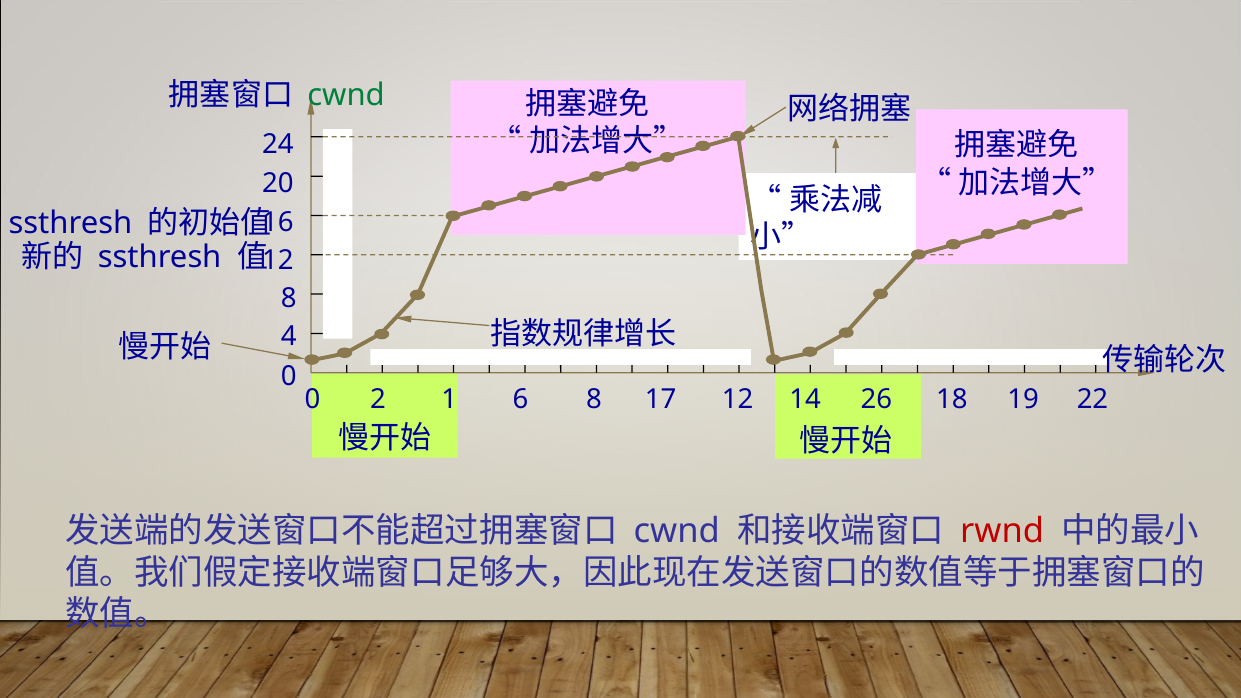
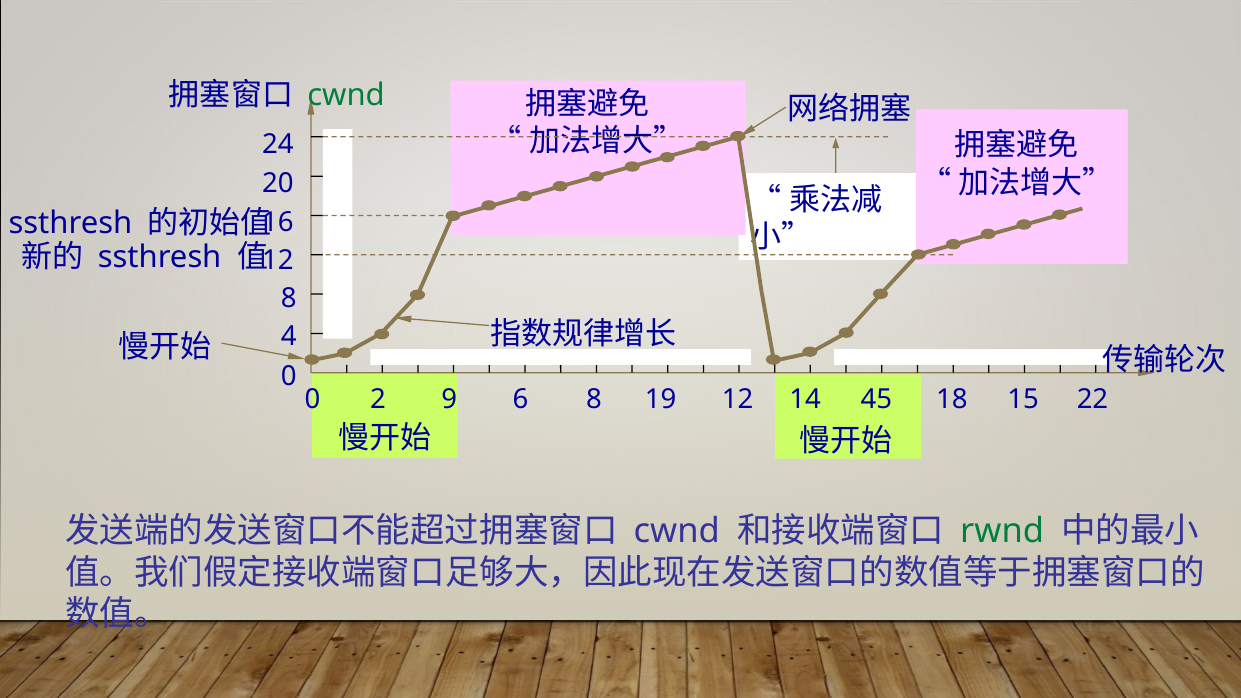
1: 1 -> 9 (449, 400)
17: 17 -> 19 (661, 400)
26: 26 -> 45 (876, 400)
19: 19 -> 15 (1023, 400)
rwnd colour: red -> green (1002, 532)
